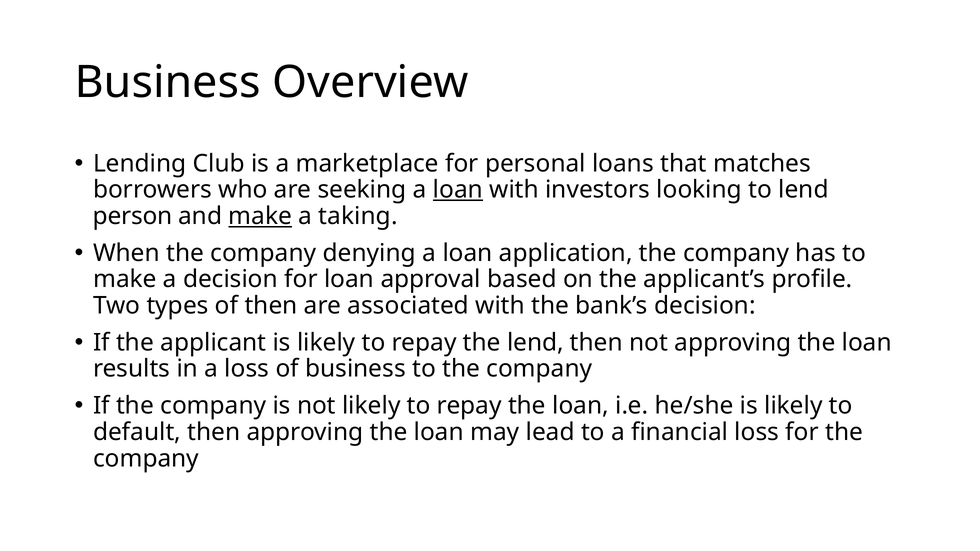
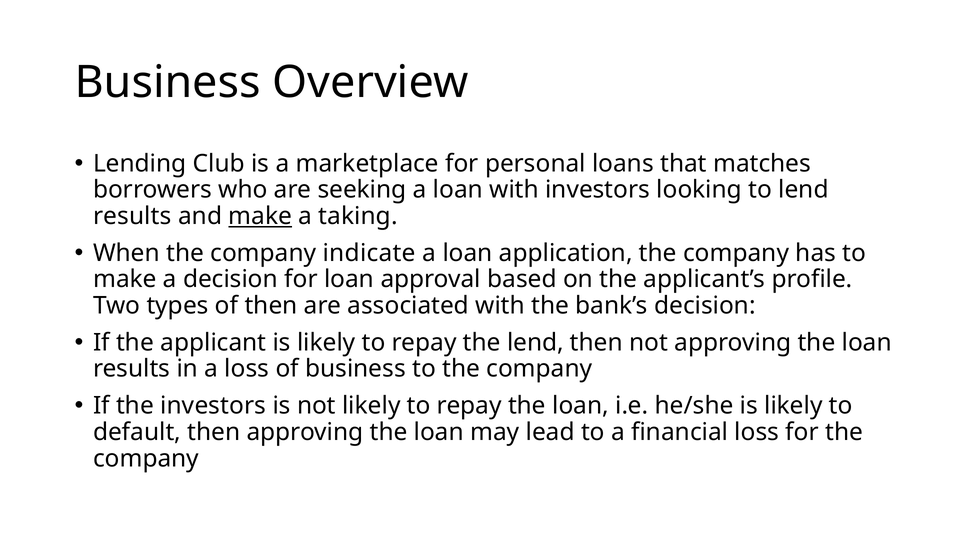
loan underline: present -> none (458, 190)
person: person -> results (132, 216)
denying: denying -> indicate (369, 253)
If the company: company -> investors (213, 406)
